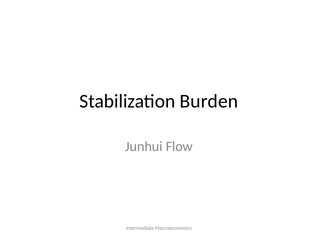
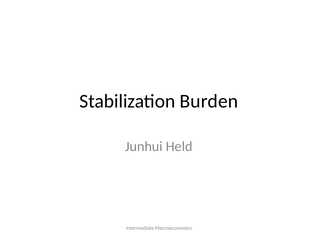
Flow: Flow -> Held (179, 146)
